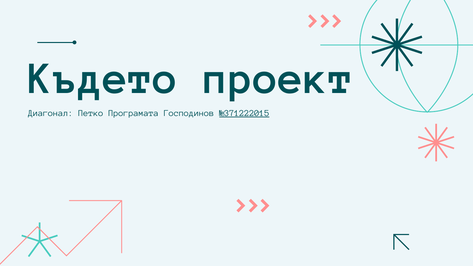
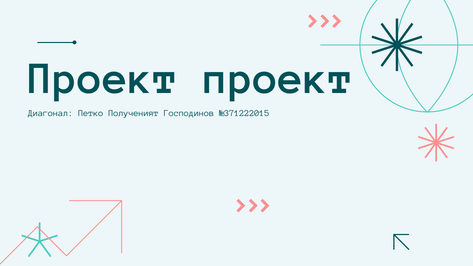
Където: Където -> Проект (103, 78)
Програмата: Програмата -> Полученият (134, 113)
№371222015 underline: present -> none (244, 113)
